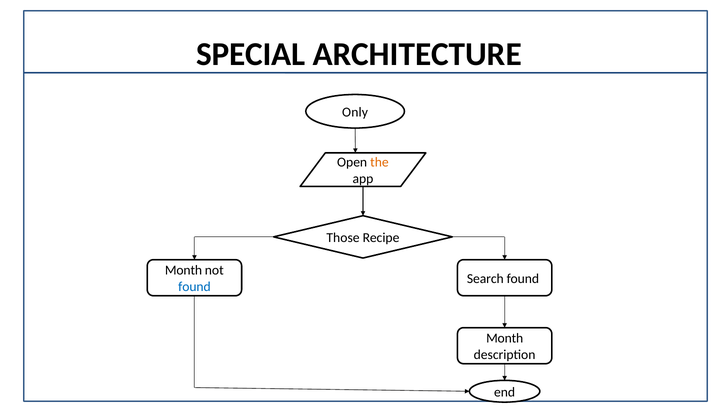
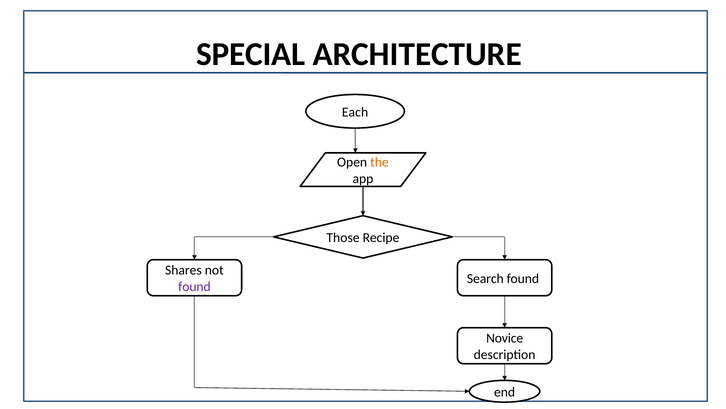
Only: Only -> Each (355, 112)
Month: Month -> Shares (183, 270)
found colour: blue -> purple (194, 286)
Month: Month -> Novice (505, 338)
